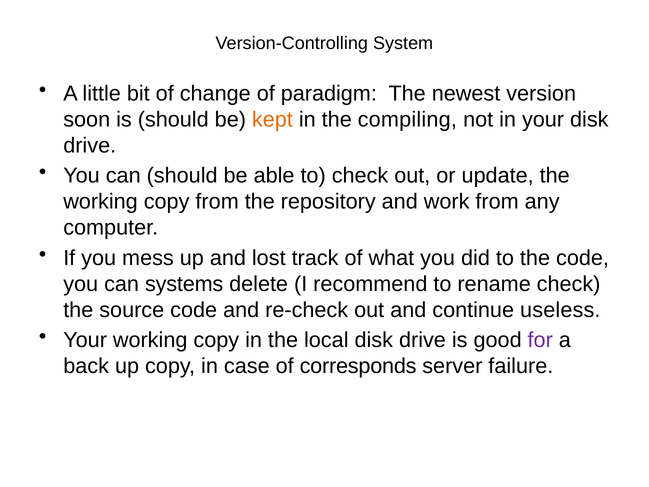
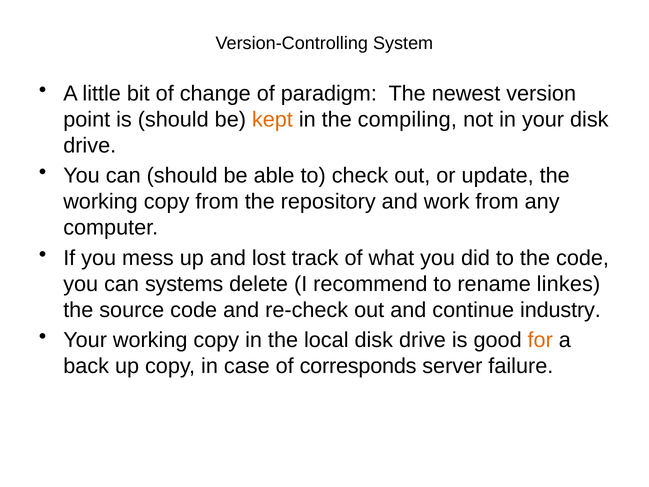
soon: soon -> point (87, 119)
rename check: check -> linkes (569, 284)
useless: useless -> industry (560, 310)
for colour: purple -> orange (540, 340)
